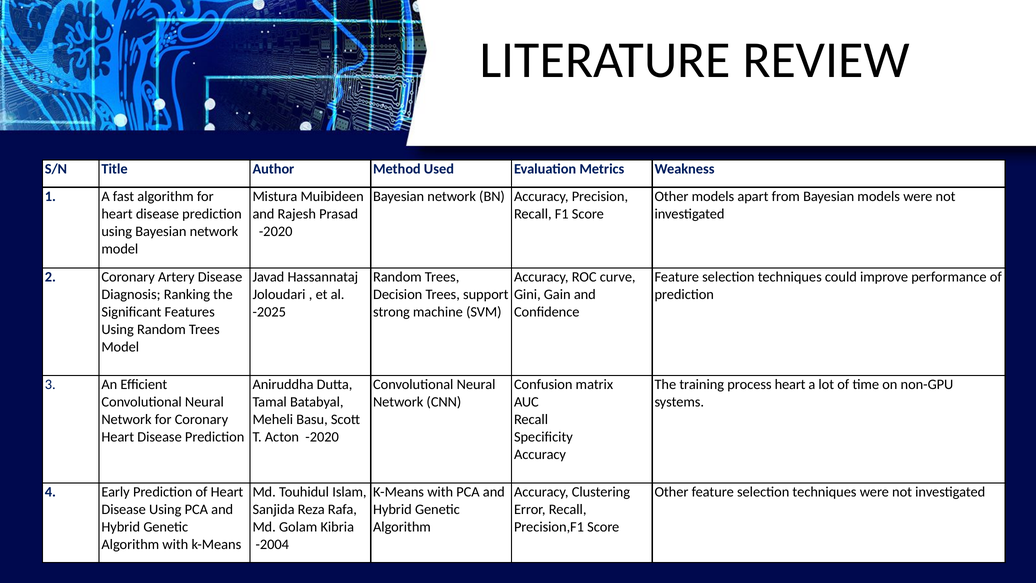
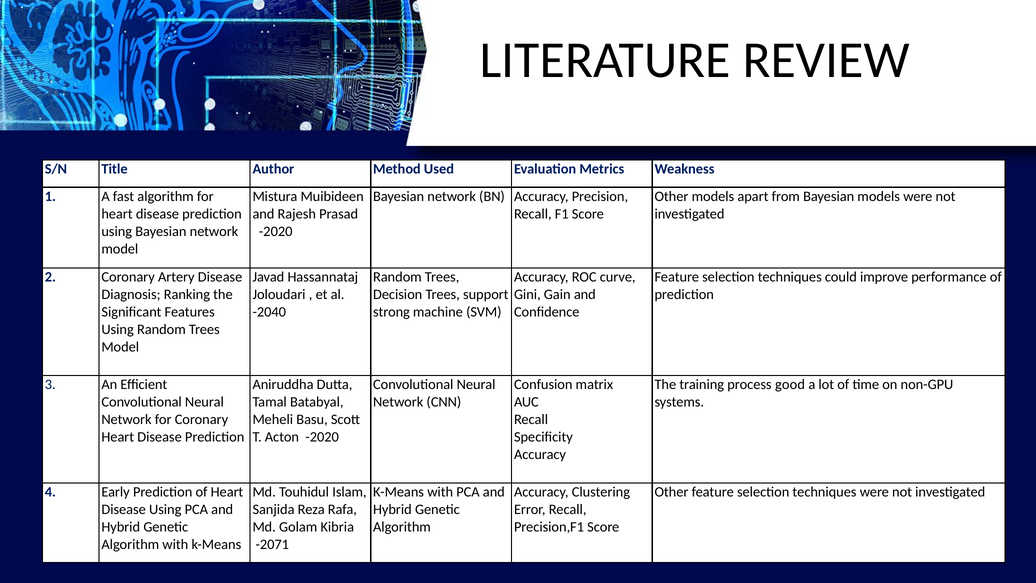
-2025: -2025 -> -2040 (269, 312)
process heart: heart -> good (790, 384)
-2004: -2004 -> -2071 (272, 544)
